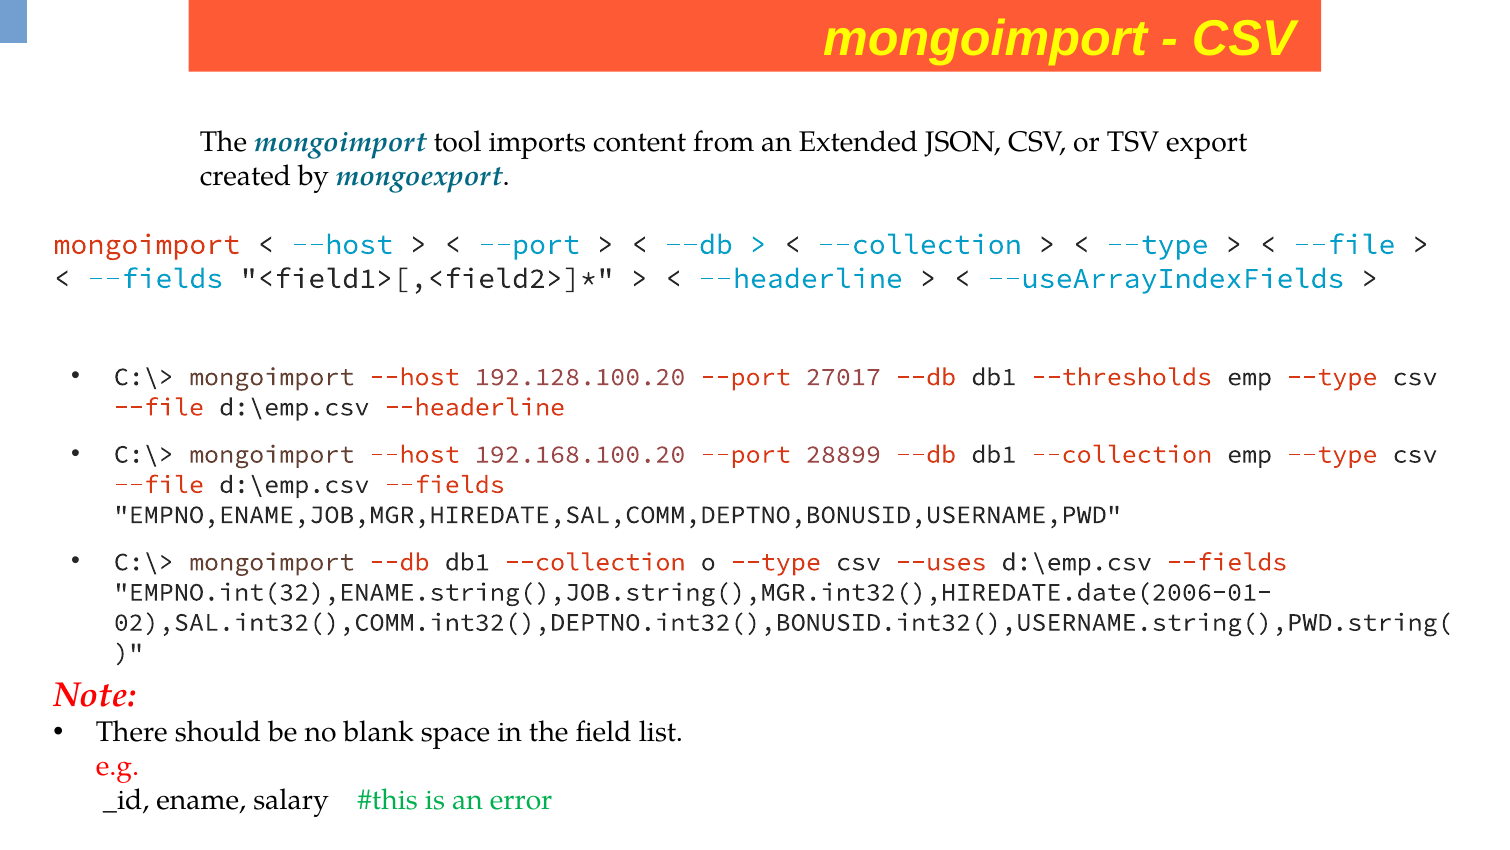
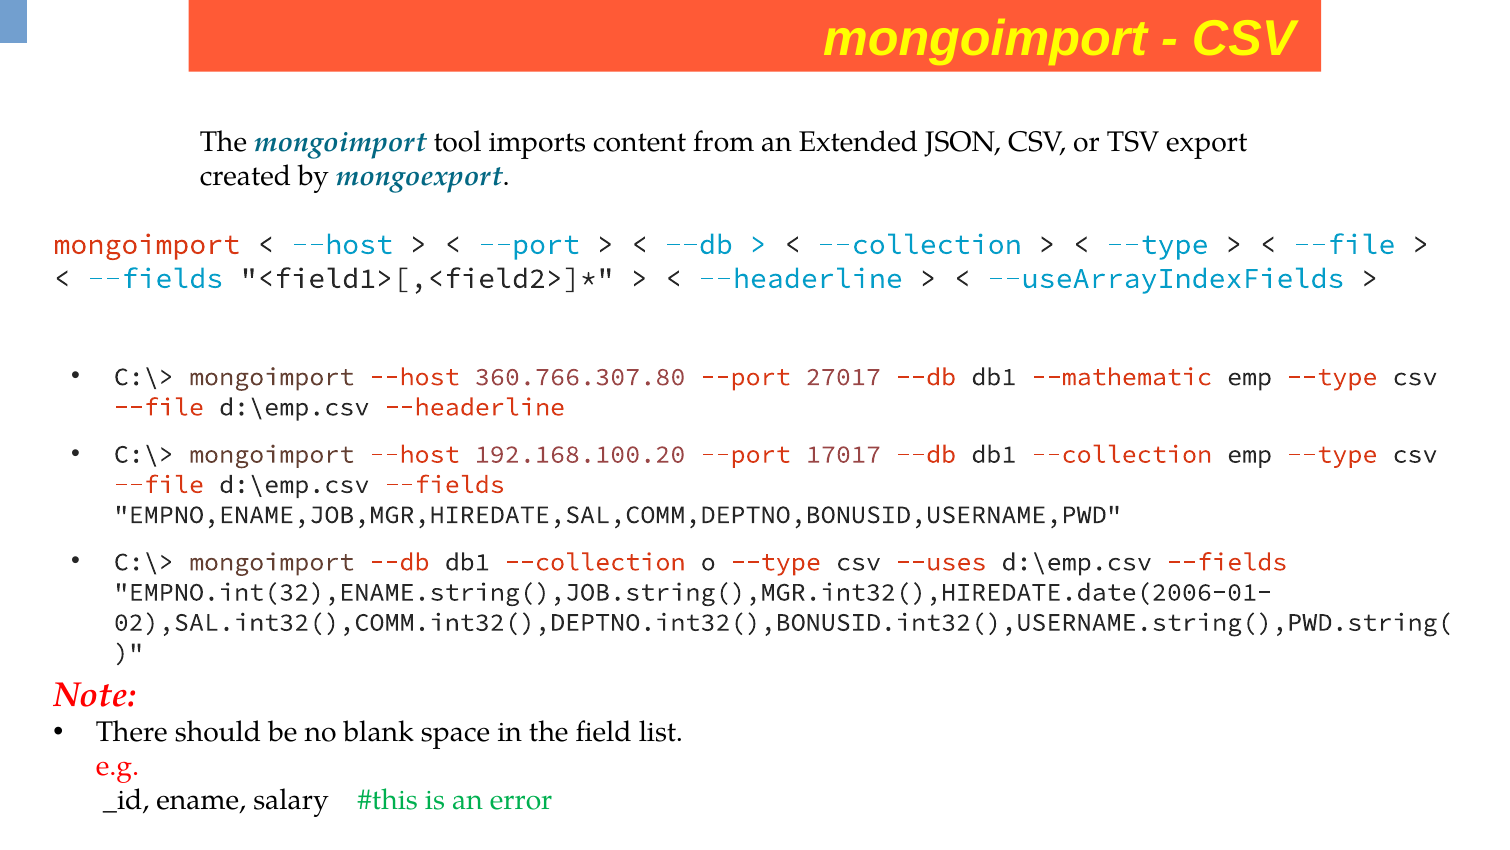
192.128.100.20: 192.128.100.20 -> 360.766.307.80 (580, 377)
--thresholds: --thresholds -> --mathematic (1122, 377)
28899: 28899 -> 17017 (843, 454)
